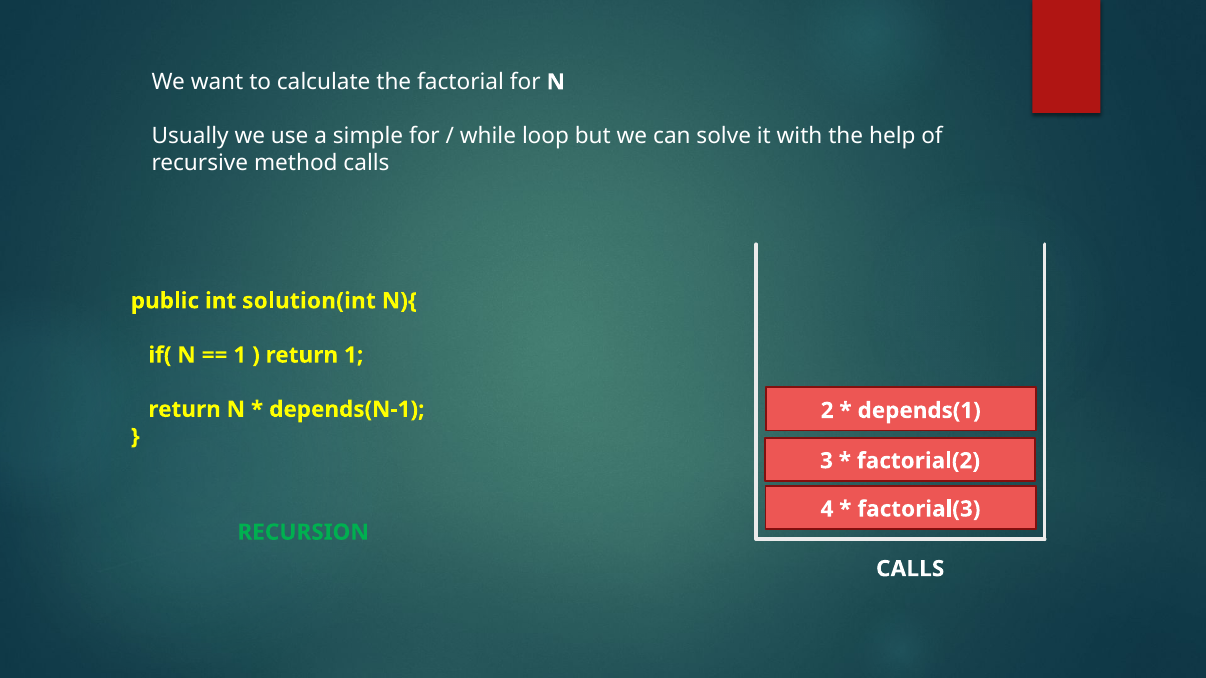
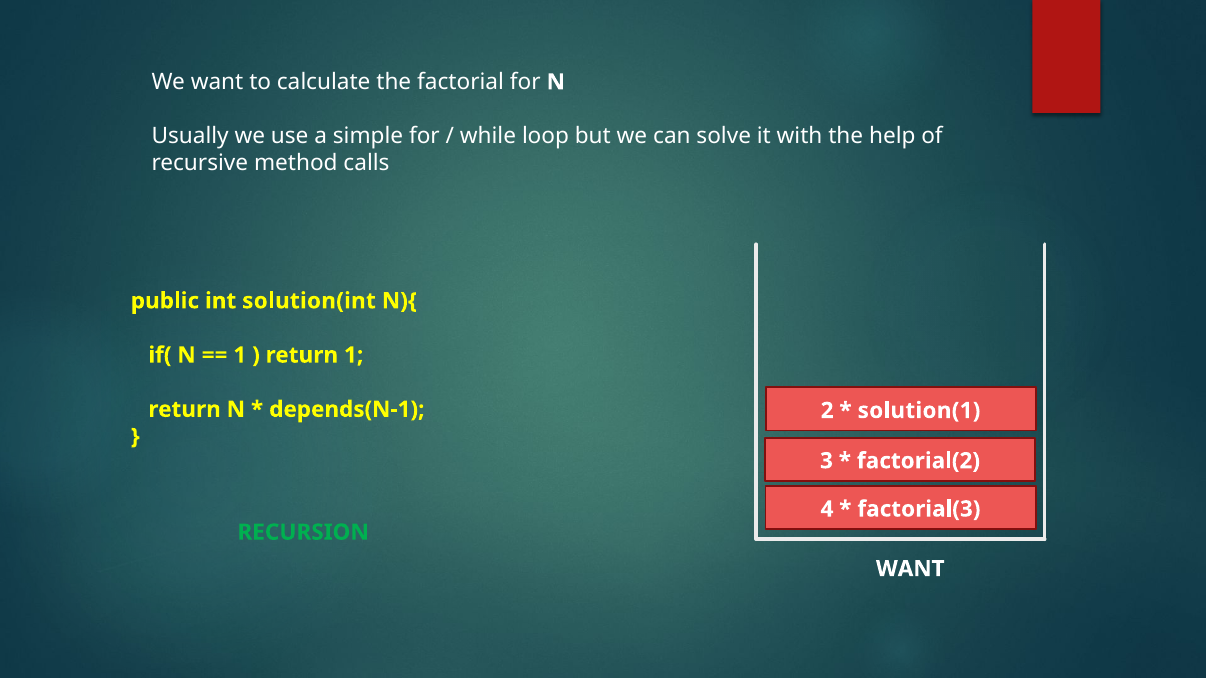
depends(1: depends(1 -> solution(1 (919, 411)
CALLS: CALLS -> WANT (910, 569)
